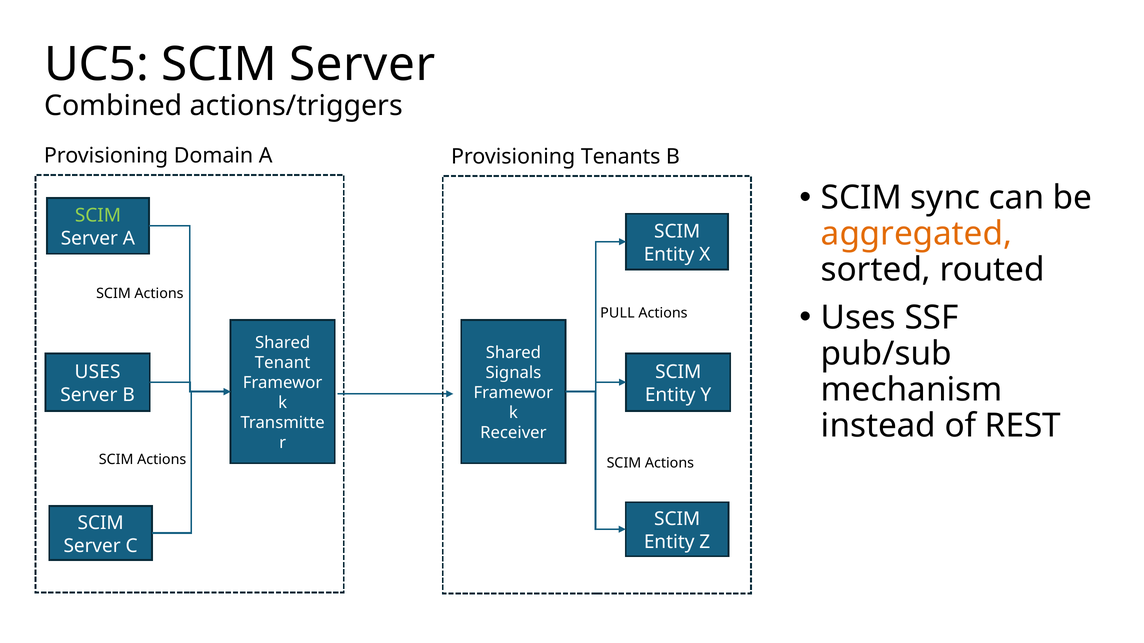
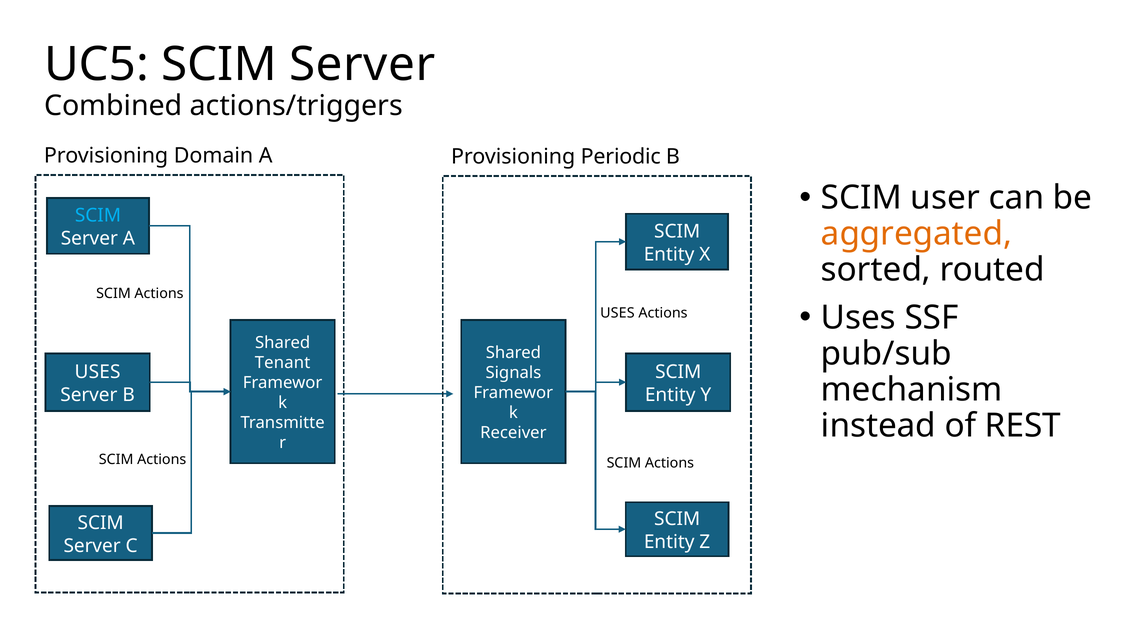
Tenants: Tenants -> Periodic (621, 157)
sync: sync -> user (945, 198)
SCIM colour: light green -> light blue (98, 216)
PULL: PULL -> USES (617, 313)
